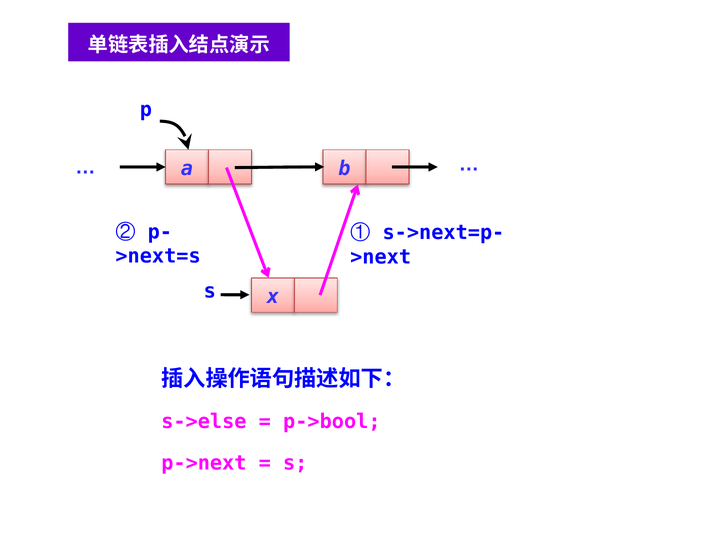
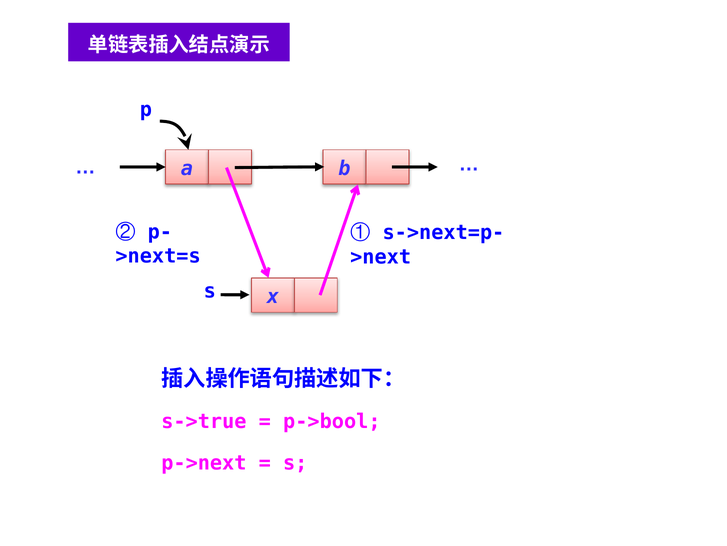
s->else: s->else -> s->true (204, 421)
